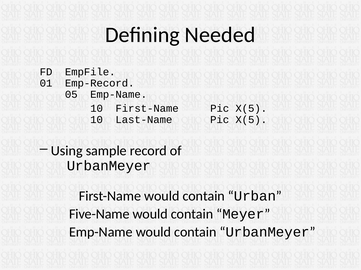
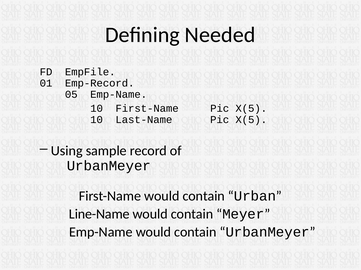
Five-Name: Five-Name -> Line-Name (99, 215)
